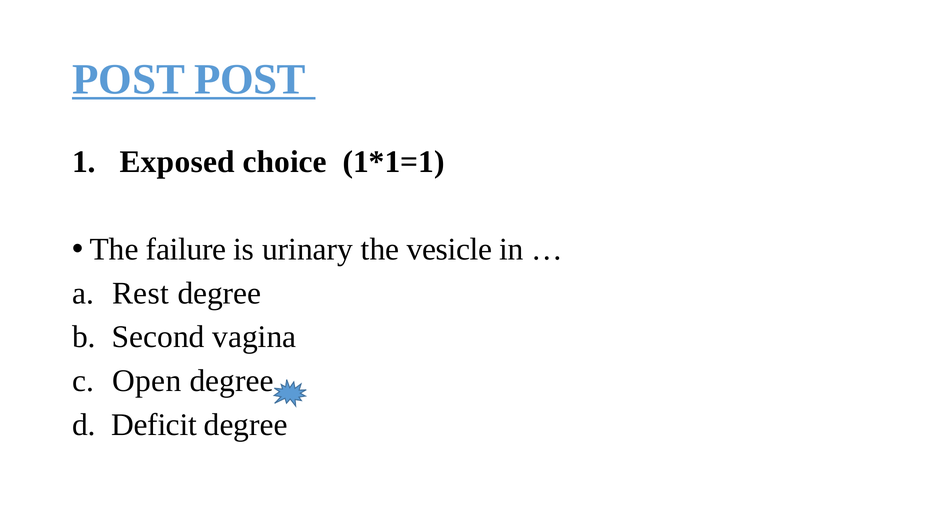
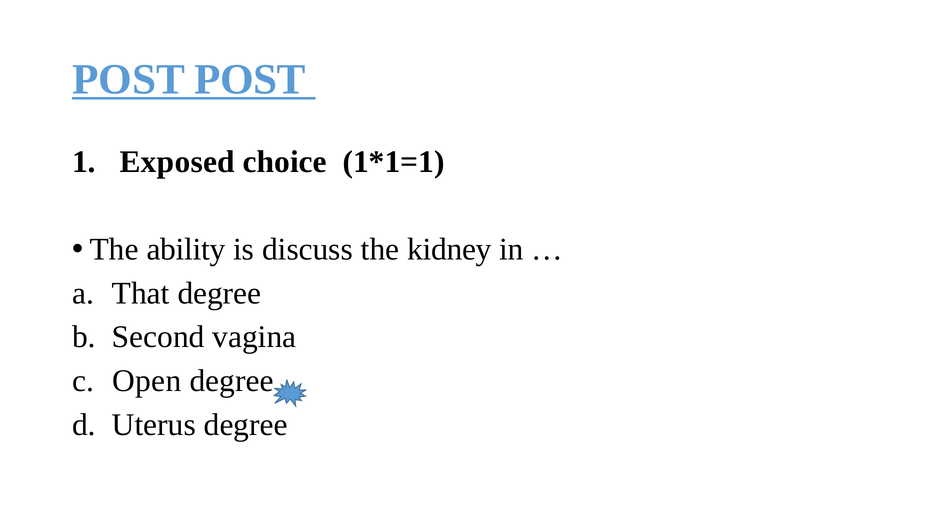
failure: failure -> ability (186, 250)
urinary: urinary -> discuss (308, 250)
vesicle: vesicle -> kidney (449, 250)
Rest: Rest -> That (141, 294)
Deficit: Deficit -> Uterus (154, 425)
